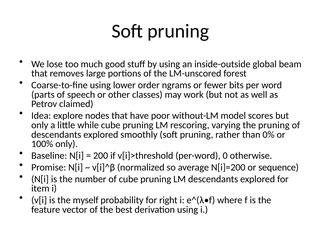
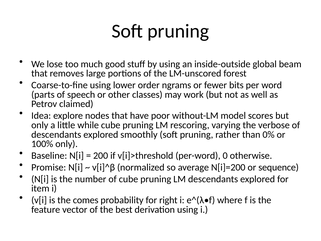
the pruning: pruning -> verbose (274, 125)
myself: myself -> comes (86, 200)
